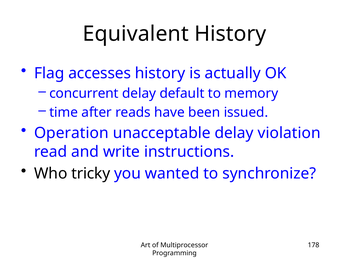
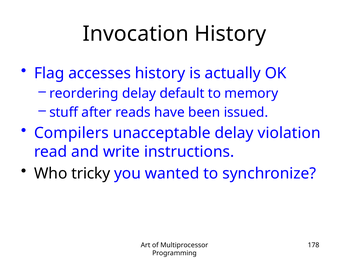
Equivalent: Equivalent -> Invocation (136, 34)
concurrent: concurrent -> reordering (84, 93)
time: time -> stuff (64, 112)
Operation: Operation -> Compilers (71, 133)
